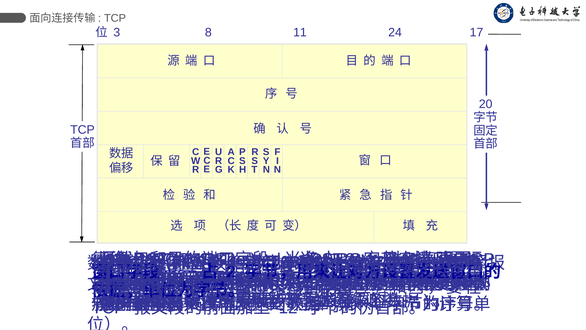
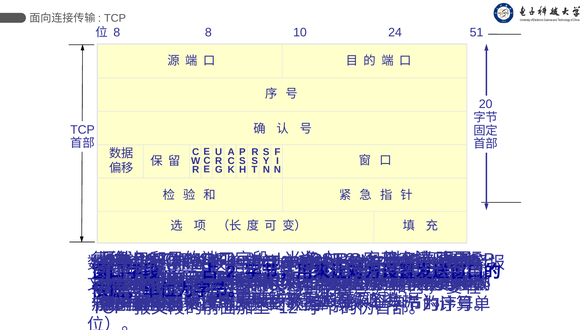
3: 3 -> 8 (117, 32)
11: 11 -> 10 (300, 32)
17: 17 -> 51 (476, 32)
